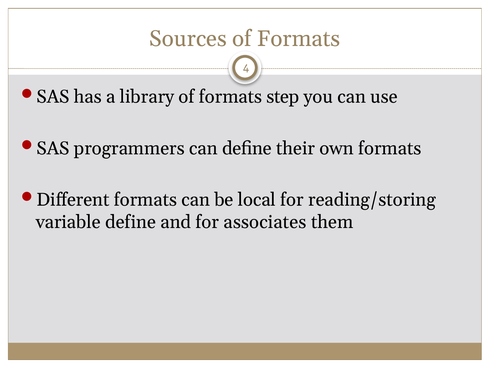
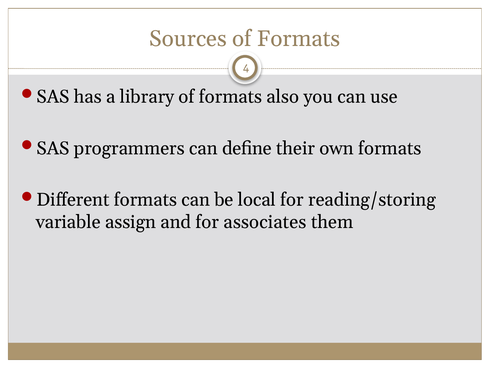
step: step -> also (283, 97)
variable define: define -> assign (131, 222)
